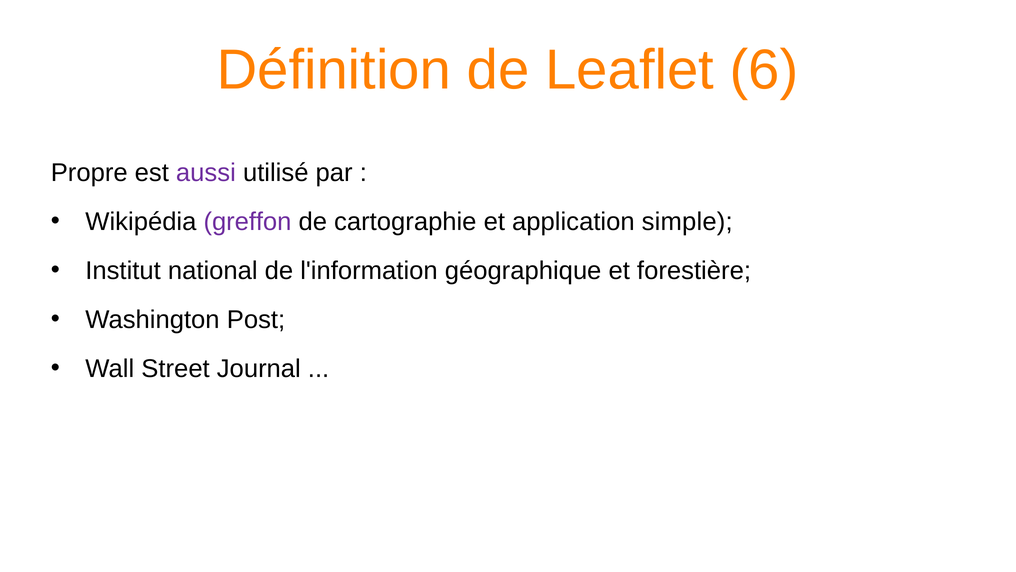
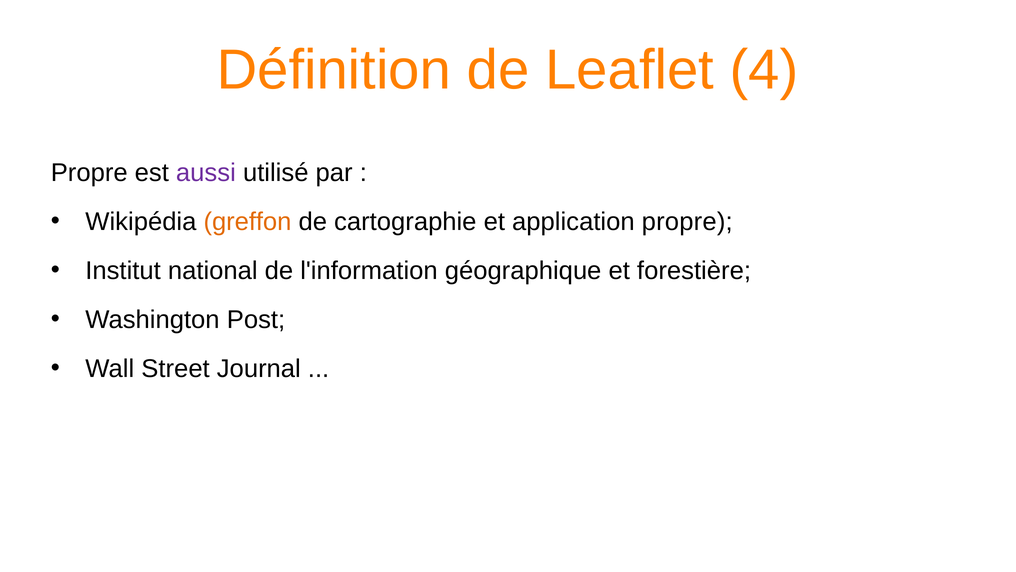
6: 6 -> 4 (764, 70)
greffon colour: purple -> orange (247, 222)
application simple: simple -> propre (687, 222)
